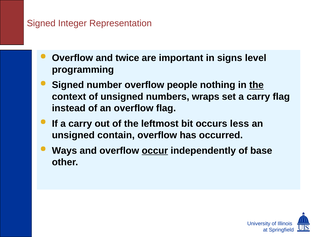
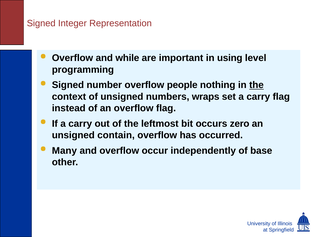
twice: twice -> while (127, 58)
signs: signs -> using (230, 58)
less: less -> zero (240, 124)
Ways: Ways -> Many (64, 151)
occur underline: present -> none (155, 151)
